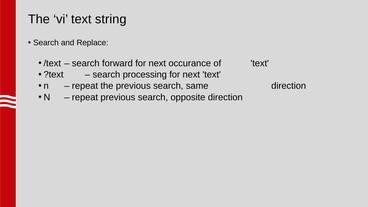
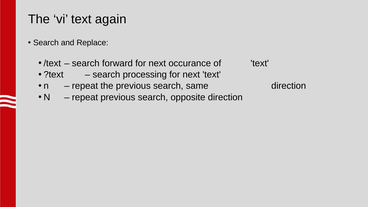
string: string -> again (111, 19)
